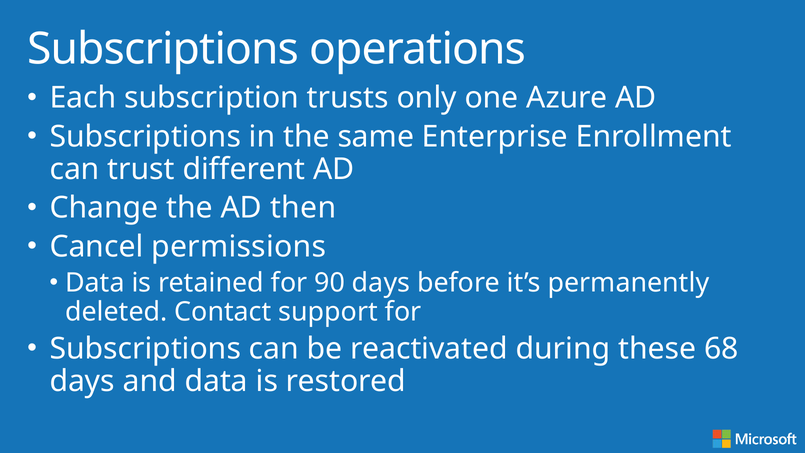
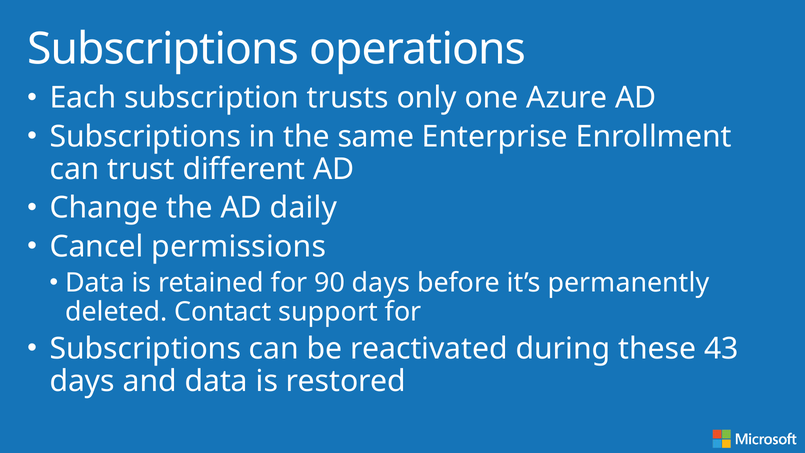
then: then -> daily (303, 208)
68: 68 -> 43 (721, 349)
